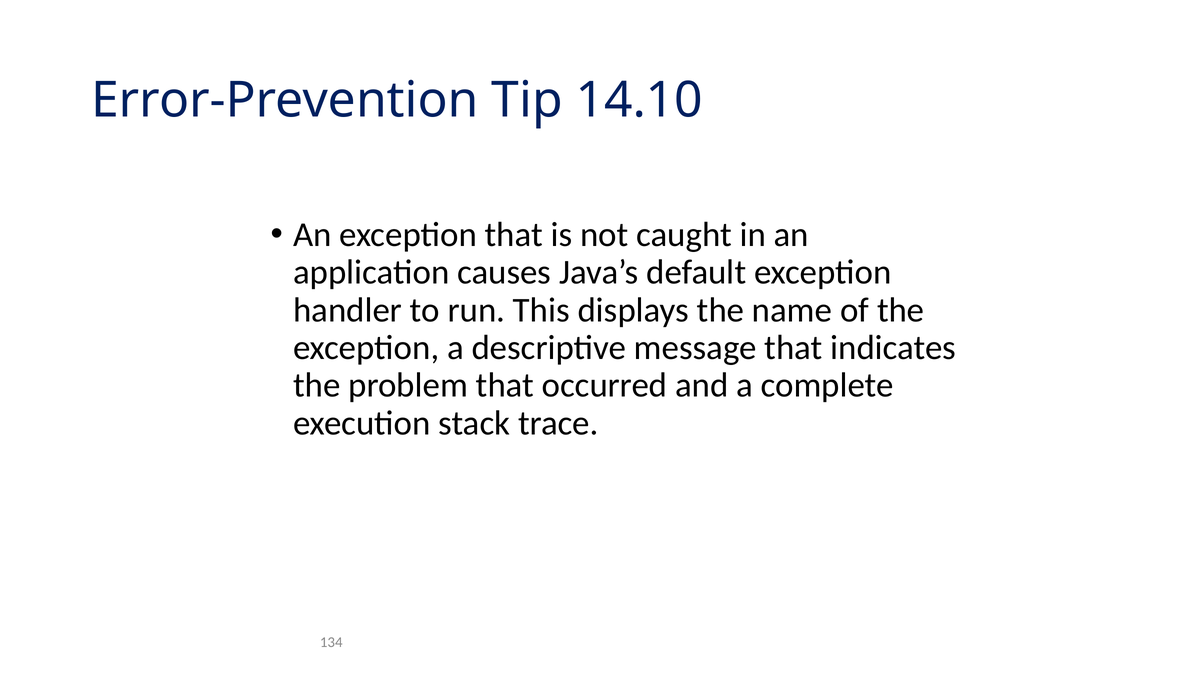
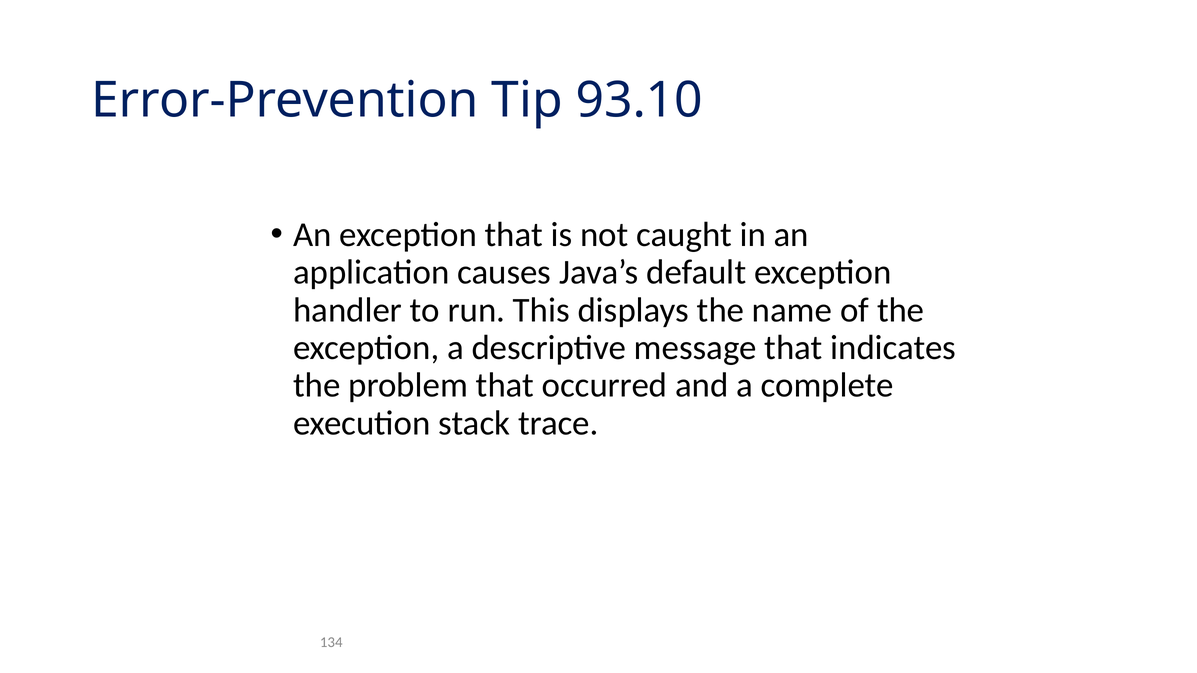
14.10: 14.10 -> 93.10 (639, 101)
